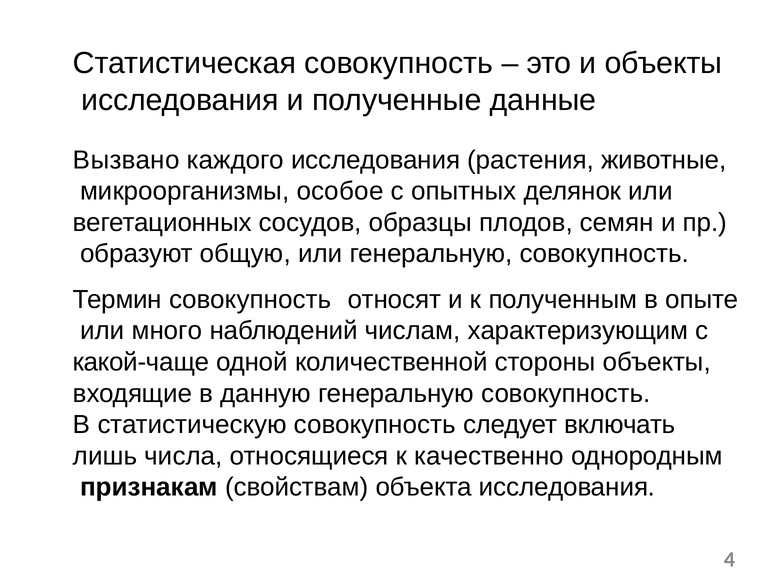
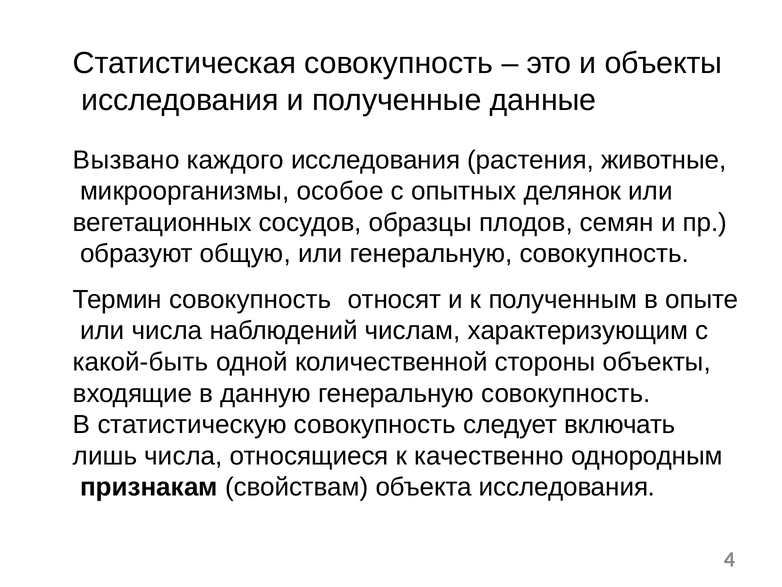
или много: много -> числа (167, 331)
какой-чаще: какой-чаще -> какой-быть (141, 362)
